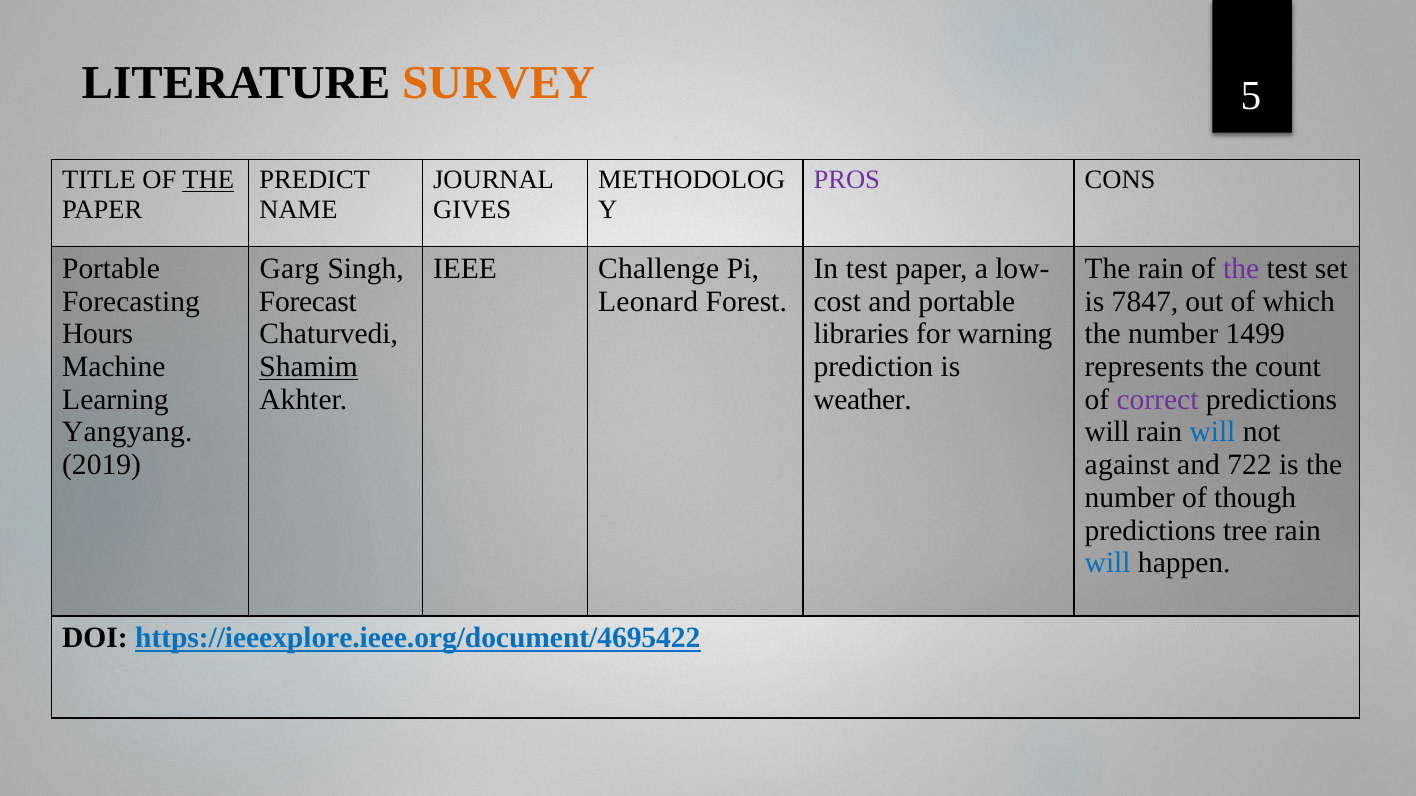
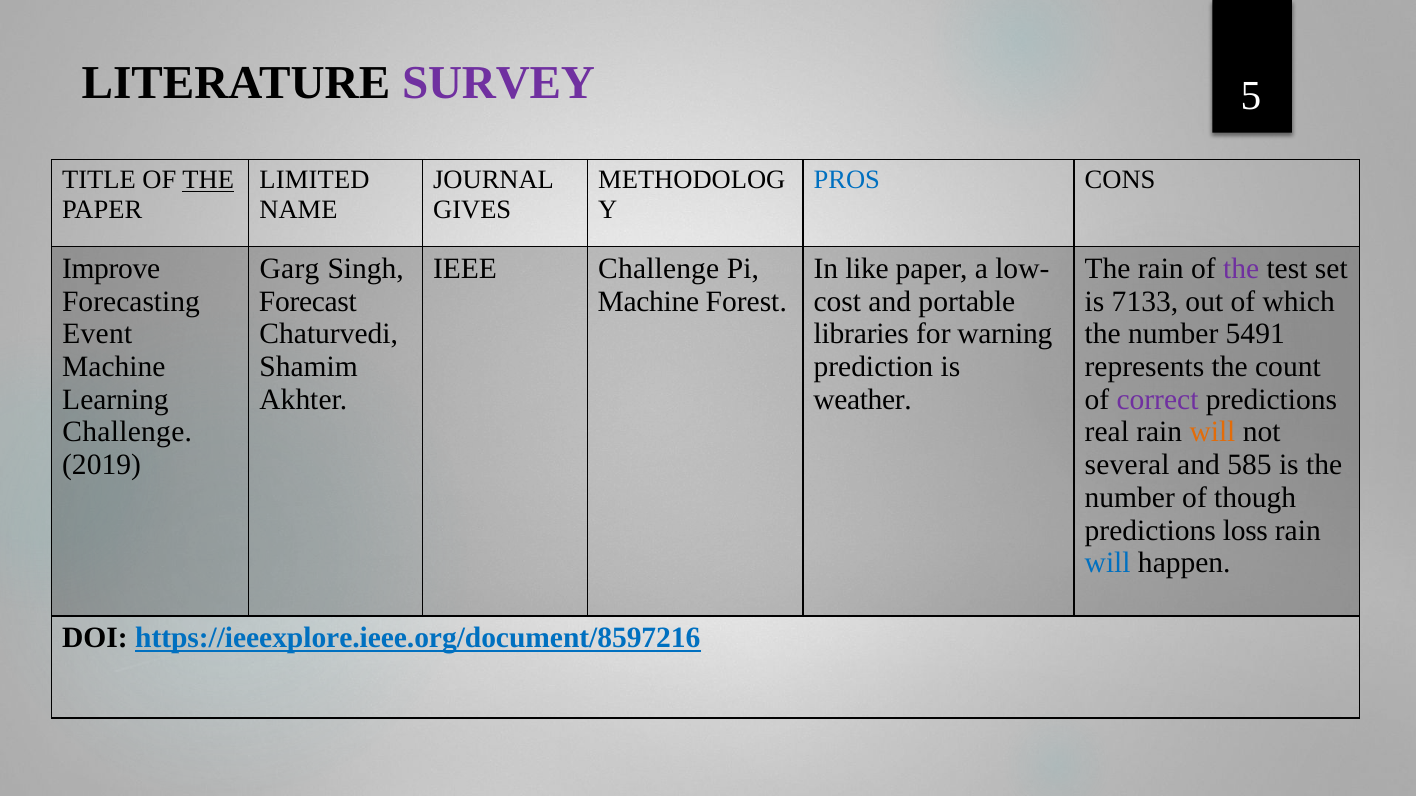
SURVEY colour: orange -> purple (498, 83)
PREDICT: PREDICT -> LIMITED (315, 180)
PROS colour: purple -> blue (847, 180)
Portable: Portable -> Improve (111, 269)
In test: test -> like (867, 269)
Leonard: Leonard -> Machine (648, 301)
7847: 7847 -> 7133 (1145, 301)
Hours: Hours -> Event (97, 334)
1499: 1499 -> 5491 (1255, 334)
Shamim underline: present -> none (309, 367)
Yangyang: Yangyang -> Challenge (127, 432)
will: will -> real (1107, 432)
will colour: blue -> orange (1212, 432)
against: against -> several (1127, 465)
722: 722 -> 585 (1249, 465)
tree: tree -> loss (1245, 531)
https://ieeexplore.ieee.org/document/4695422: https://ieeexplore.ieee.org/document/4695422 -> https://ieeexplore.ieee.org/document/8597216 (418, 638)
